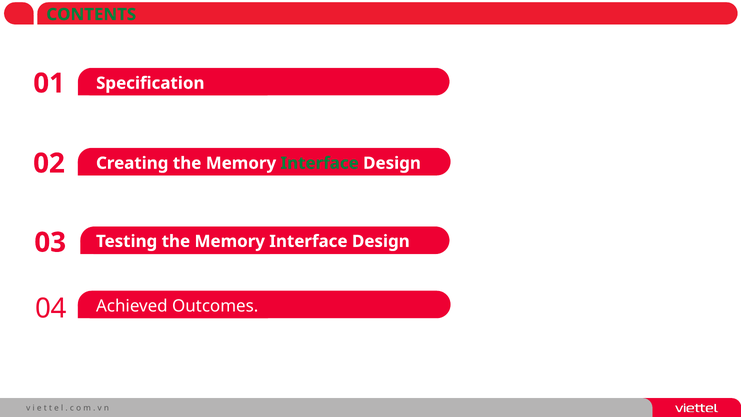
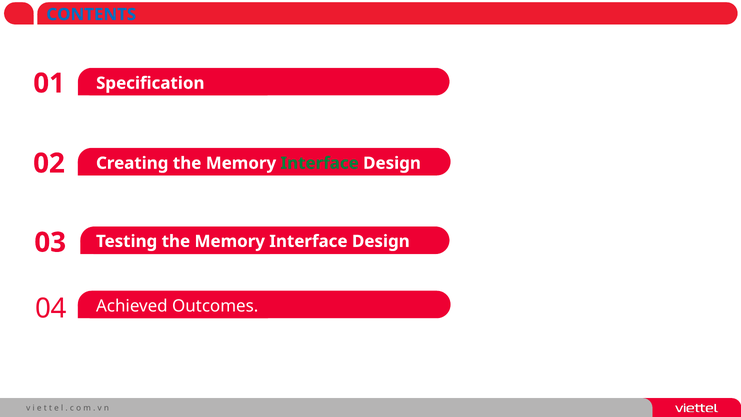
CONTENTS colour: green -> blue (91, 15)
